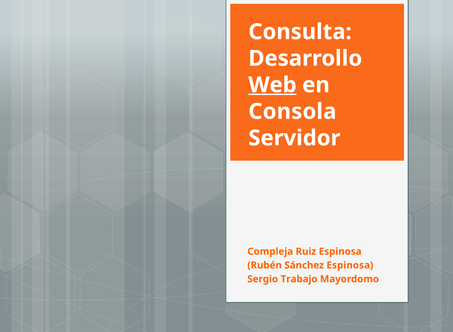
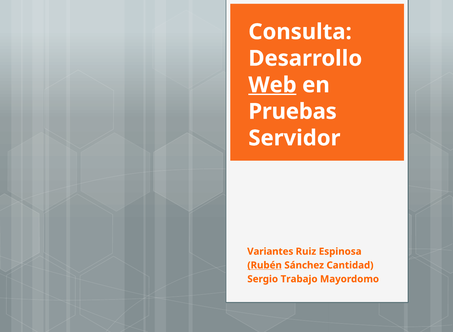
Consola: Consola -> Pruebas (293, 111)
Compleja: Compleja -> Variantes (270, 251)
Rubén underline: none -> present (265, 265)
Sánchez Espinosa: Espinosa -> Cantidad (350, 265)
